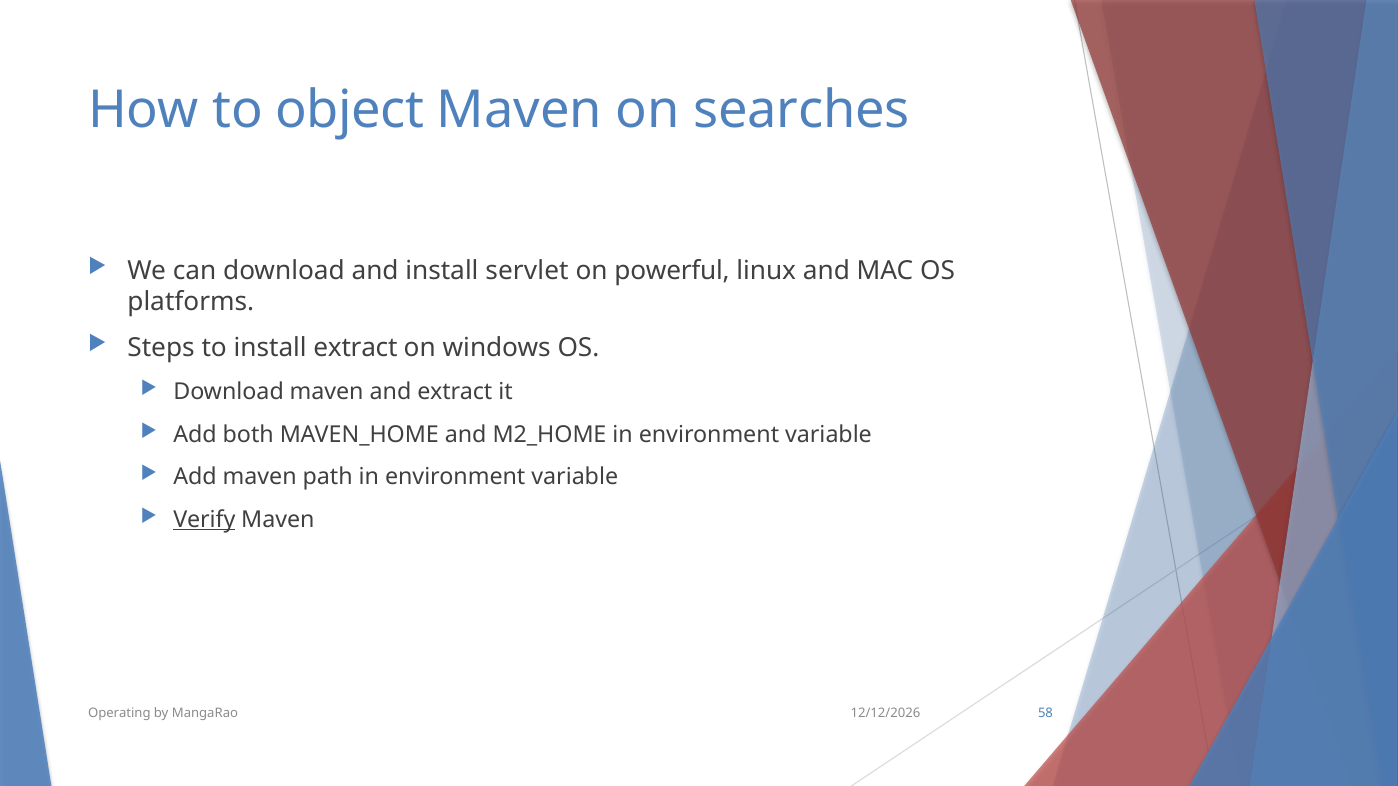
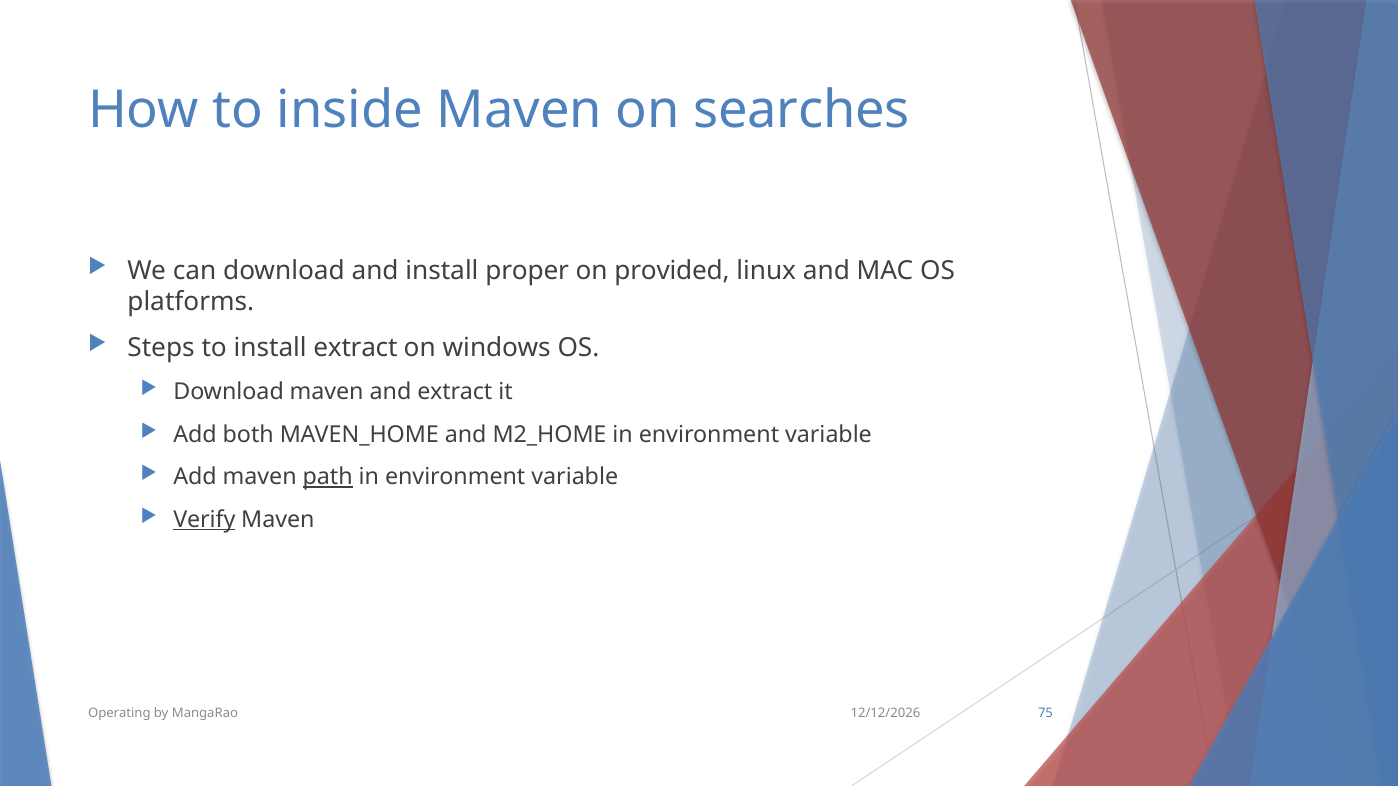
object: object -> inside (350, 110)
servlet: servlet -> proper (527, 271)
powerful: powerful -> provided (672, 271)
path underline: none -> present (328, 477)
58: 58 -> 75 (1046, 714)
